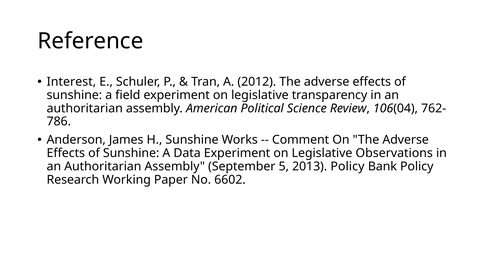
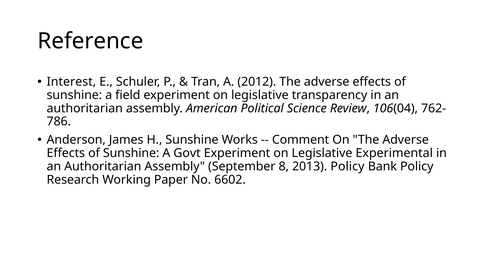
Data: Data -> Govt (187, 153)
Observations: Observations -> Experimental (394, 153)
5: 5 -> 8 (284, 167)
